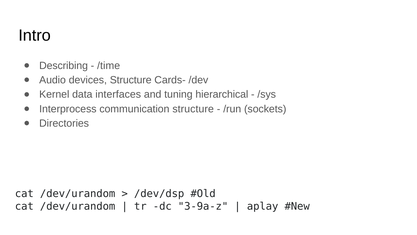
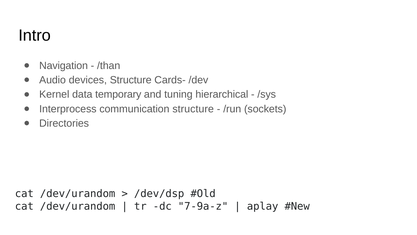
Describing: Describing -> Navigation (64, 66)
/time: /time -> /than (109, 66)
interfaces: interfaces -> temporary (118, 94)
3-9a-z: 3-9a-z -> 7-9a-z (203, 206)
